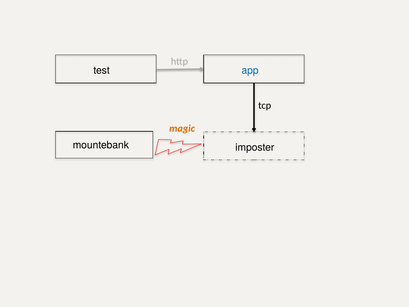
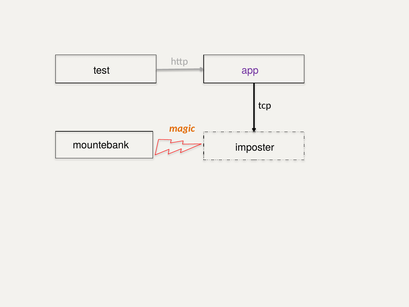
app colour: blue -> purple (250, 71)
